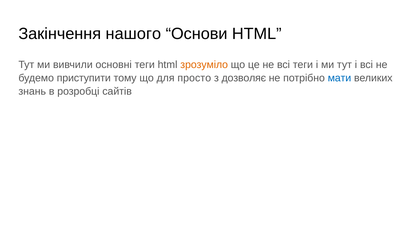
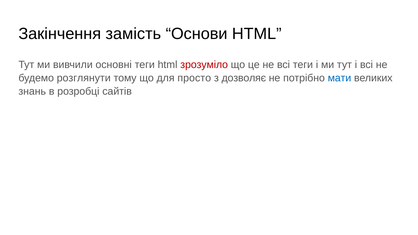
нашого: нашого -> замість (133, 34)
зрозуміло colour: orange -> red (204, 65)
приступити: приступити -> розглянути (84, 78)
